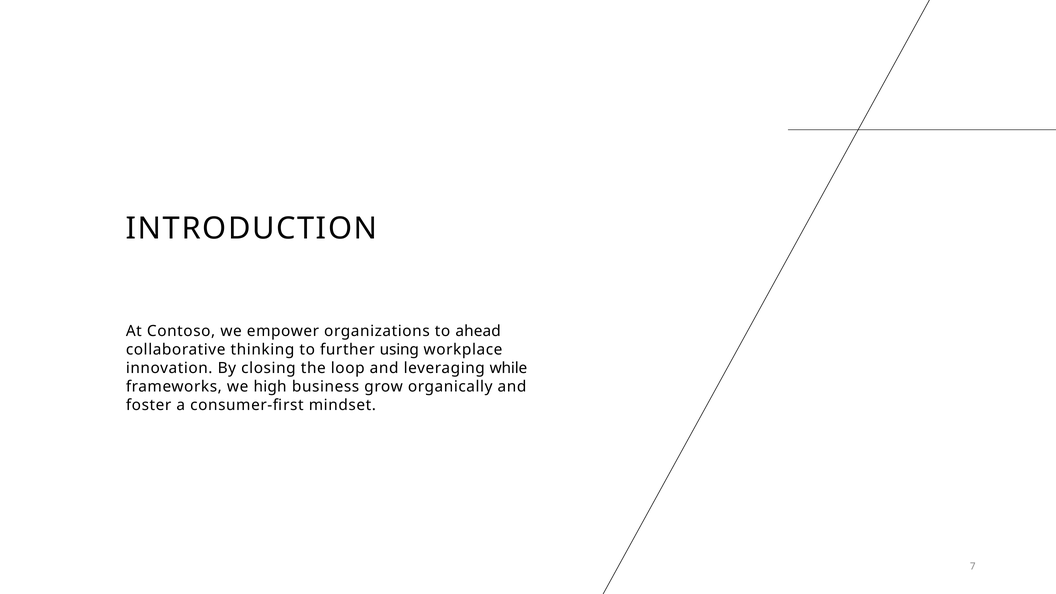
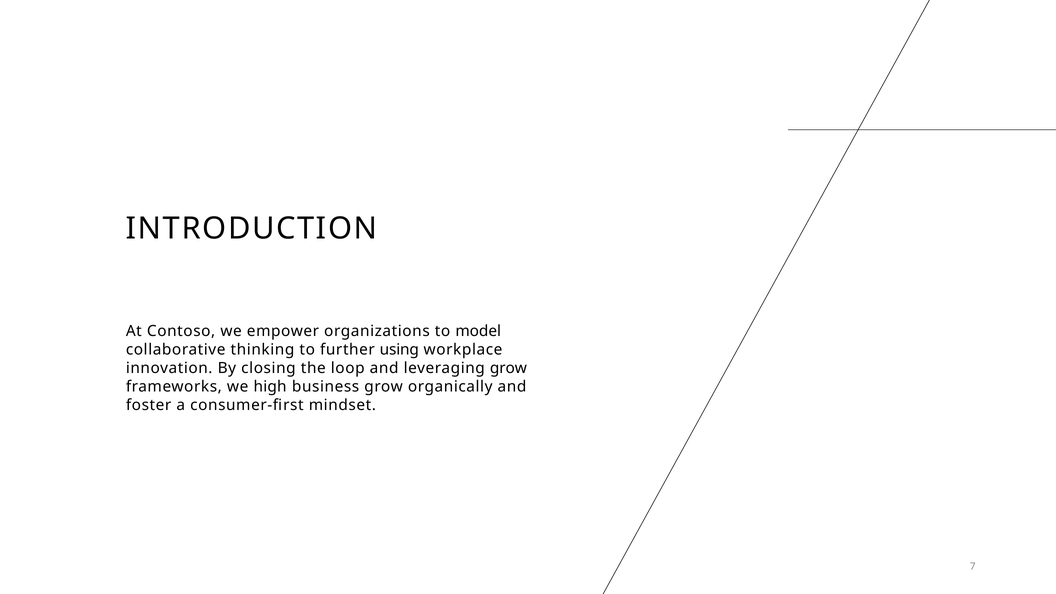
ahead: ahead -> model (478, 331)
leveraging while: while -> grow (508, 368)
